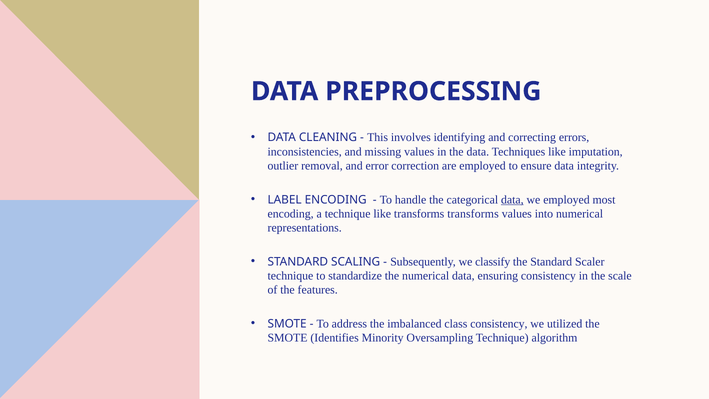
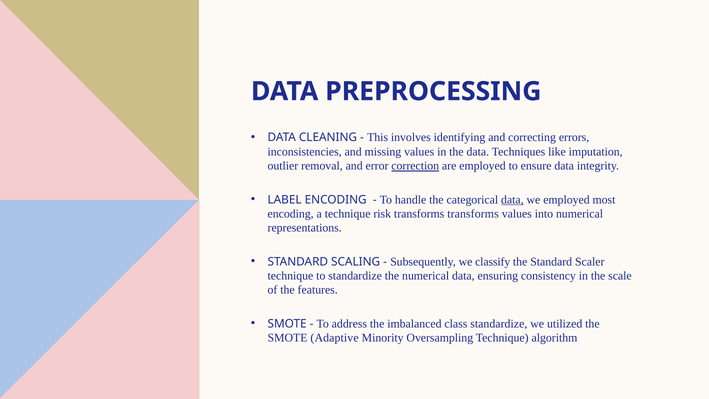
correction underline: none -> present (415, 166)
technique like: like -> risk (382, 214)
class consistency: consistency -> standardize (499, 324)
Identifies: Identifies -> Adaptive (335, 338)
